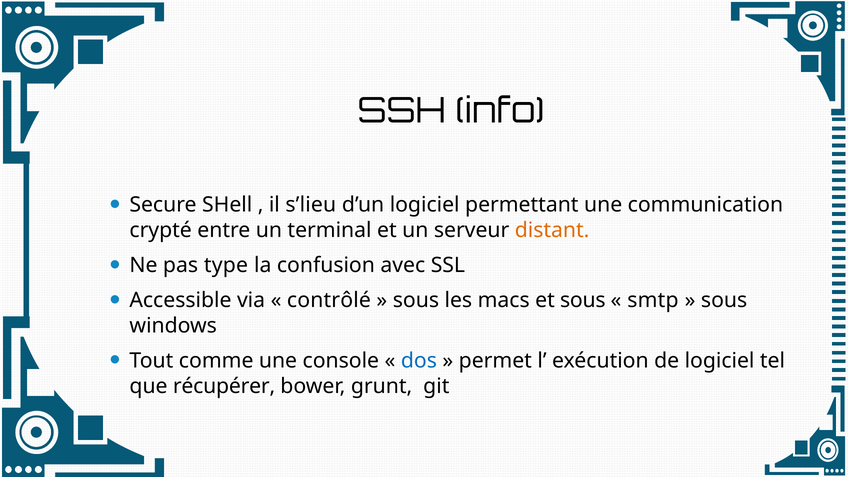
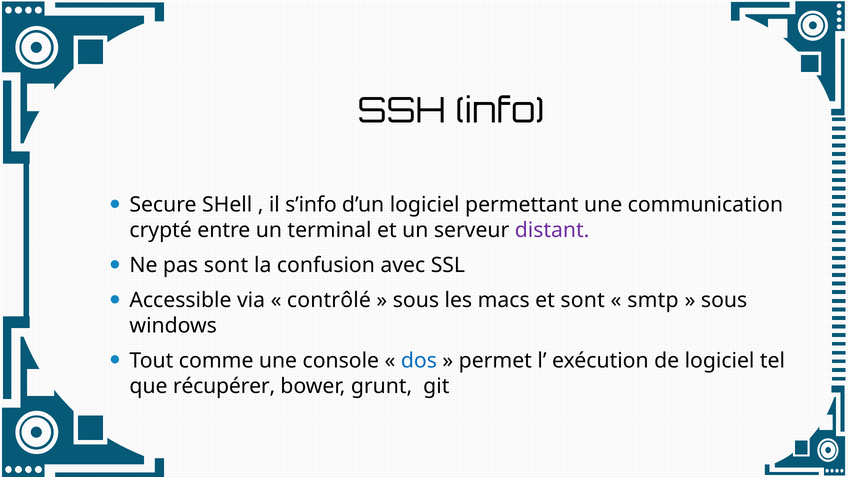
s’lieu: s’lieu -> s’info (311, 205)
distant colour: orange -> purple (552, 230)
pas type: type -> sont (226, 265)
et sous: sous -> sont (583, 300)
